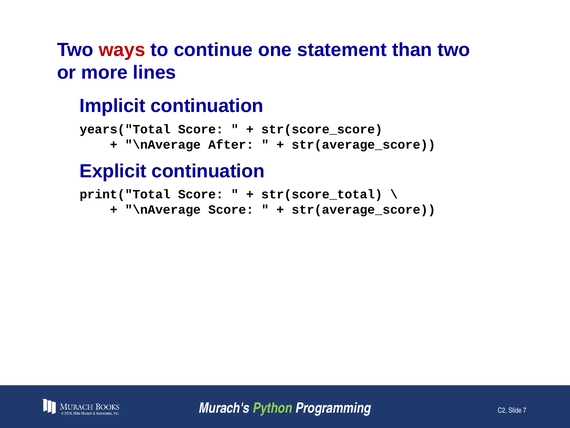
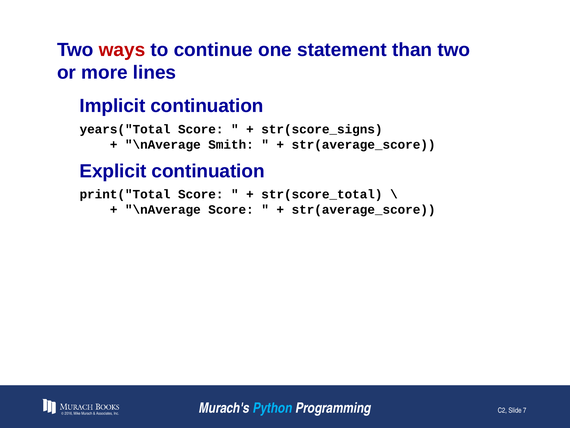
str(score_score: str(score_score -> str(score_signs (322, 129)
After: After -> Smith (231, 144)
Python colour: light green -> light blue (272, 408)
